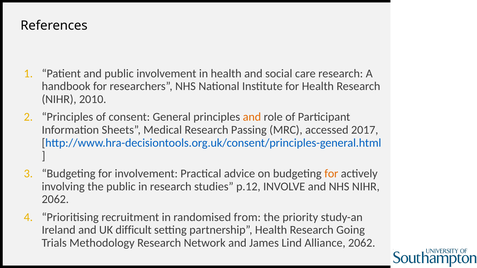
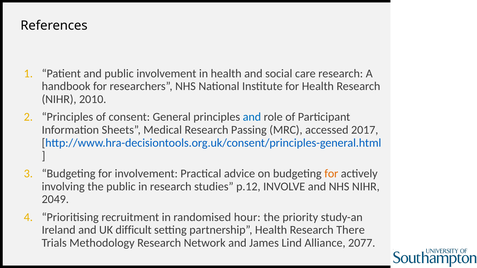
and colour: orange -> blue (252, 117)
2062: 2062 -> 2049 (55, 200)
from: from -> hour (247, 217)
Going: Going -> There (351, 230)
Alliance 2062: 2062 -> 2077 (362, 243)
